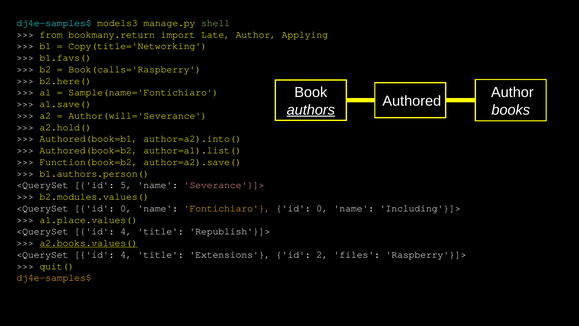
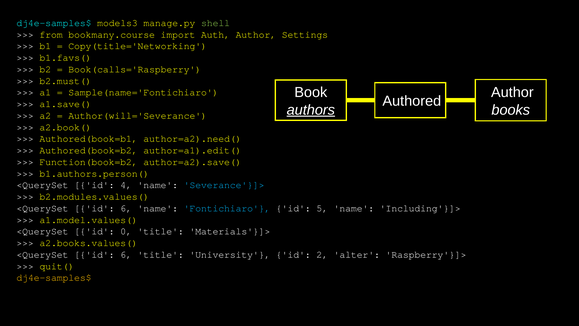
bookmany.return: bookmany.return -> bookmany.course (112, 34)
Late: Late -> Auth (215, 34)
Applying: Applying -> Settings (305, 34)
b2.here(: b2.here( -> b2.must( (65, 81)
a2.hold(: a2.hold( -> a2.book( (65, 127)
author=a2).into(: author=a2).into( -> author=a2).need( (192, 139)
author=a1).list(: author=a1).list( -> author=a1).edit( (192, 150)
5: 5 -> 4 (126, 185)
Severance'}]> colour: pink -> light blue (224, 185)
0: 0 -> 6 (126, 208)
Fontichiaro colour: yellow -> light blue (227, 208)
0: 0 -> 5 (322, 208)
a1.place.values(: a1.place.values( -> a1.model.values( (89, 220)
4: 4 -> 0 (126, 231)
Republish'}]>: Republish'}]> -> Materials'}]> (230, 231)
a2.books.values( underline: present -> none (89, 243)
4: 4 -> 6 (126, 254)
Extensions: Extensions -> University (230, 254)
files: files -> alter (357, 254)
